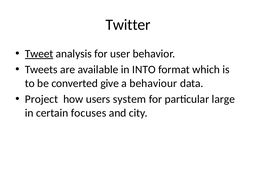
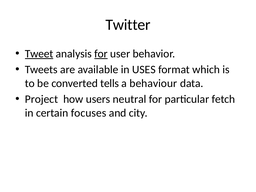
for underline: none -> present (101, 54)
INTO: INTO -> USES (144, 70)
give: give -> tells (110, 83)
system: system -> neutral (130, 99)
large: large -> fetch (223, 99)
